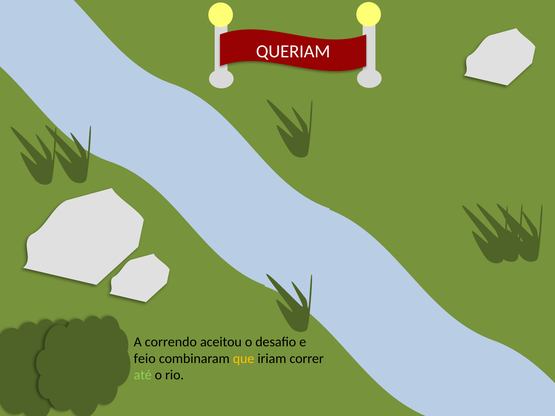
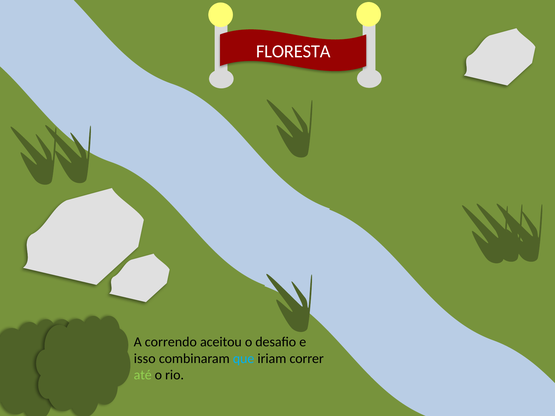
QUERIAM: QUERIAM -> FLORESTA (293, 52)
feio: feio -> isso (145, 359)
que colour: yellow -> light blue (244, 359)
